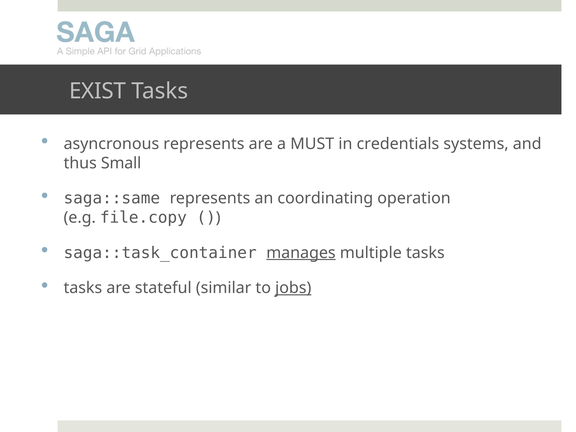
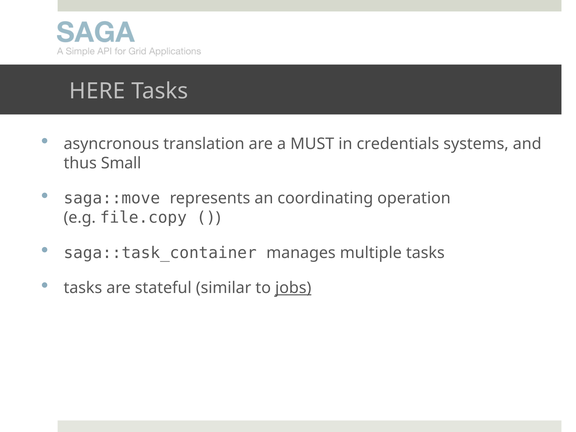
EXIST: EXIST -> HERE (97, 91)
asyncronous represents: represents -> translation (204, 144)
saga::same: saga::same -> saga::move (112, 198)
manages underline: present -> none (301, 253)
